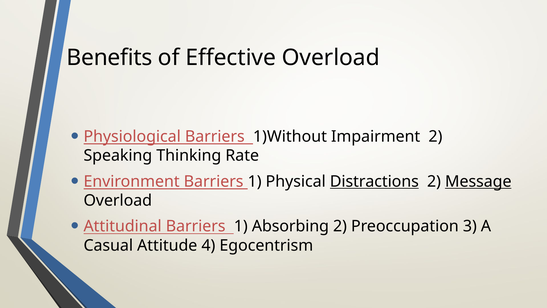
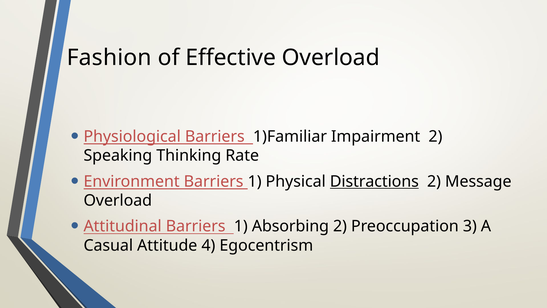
Benefits: Benefits -> Fashion (109, 57)
1)Without: 1)Without -> 1)Familiar (290, 136)
Message underline: present -> none (478, 181)
